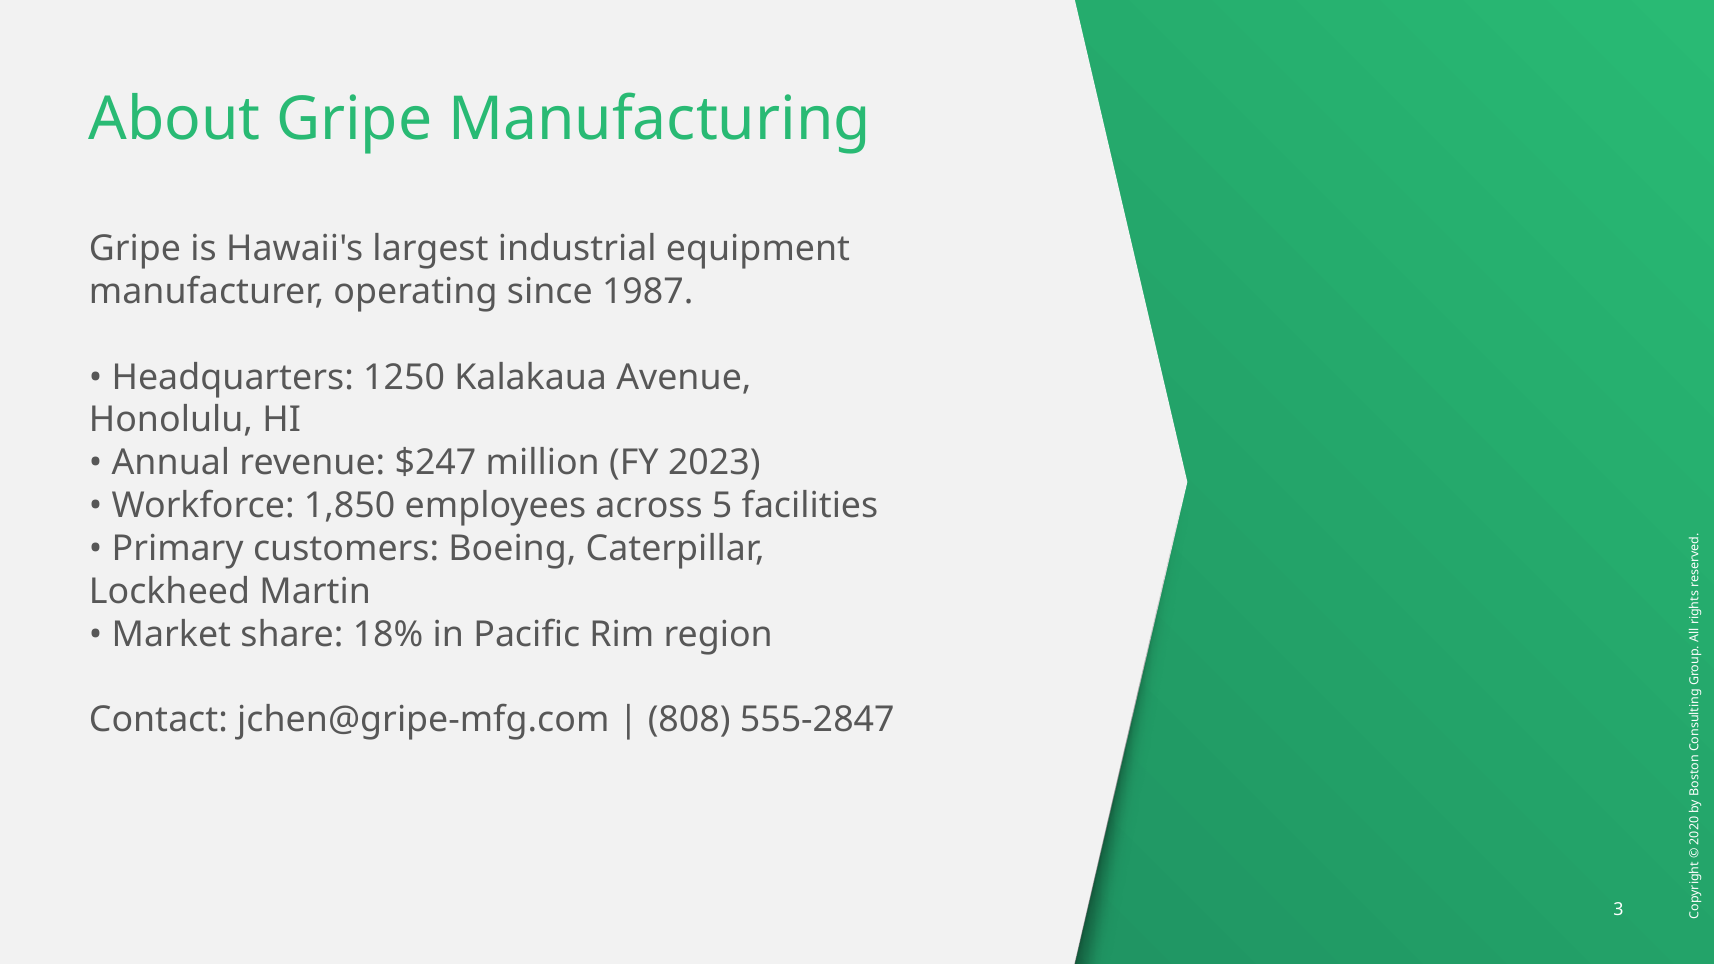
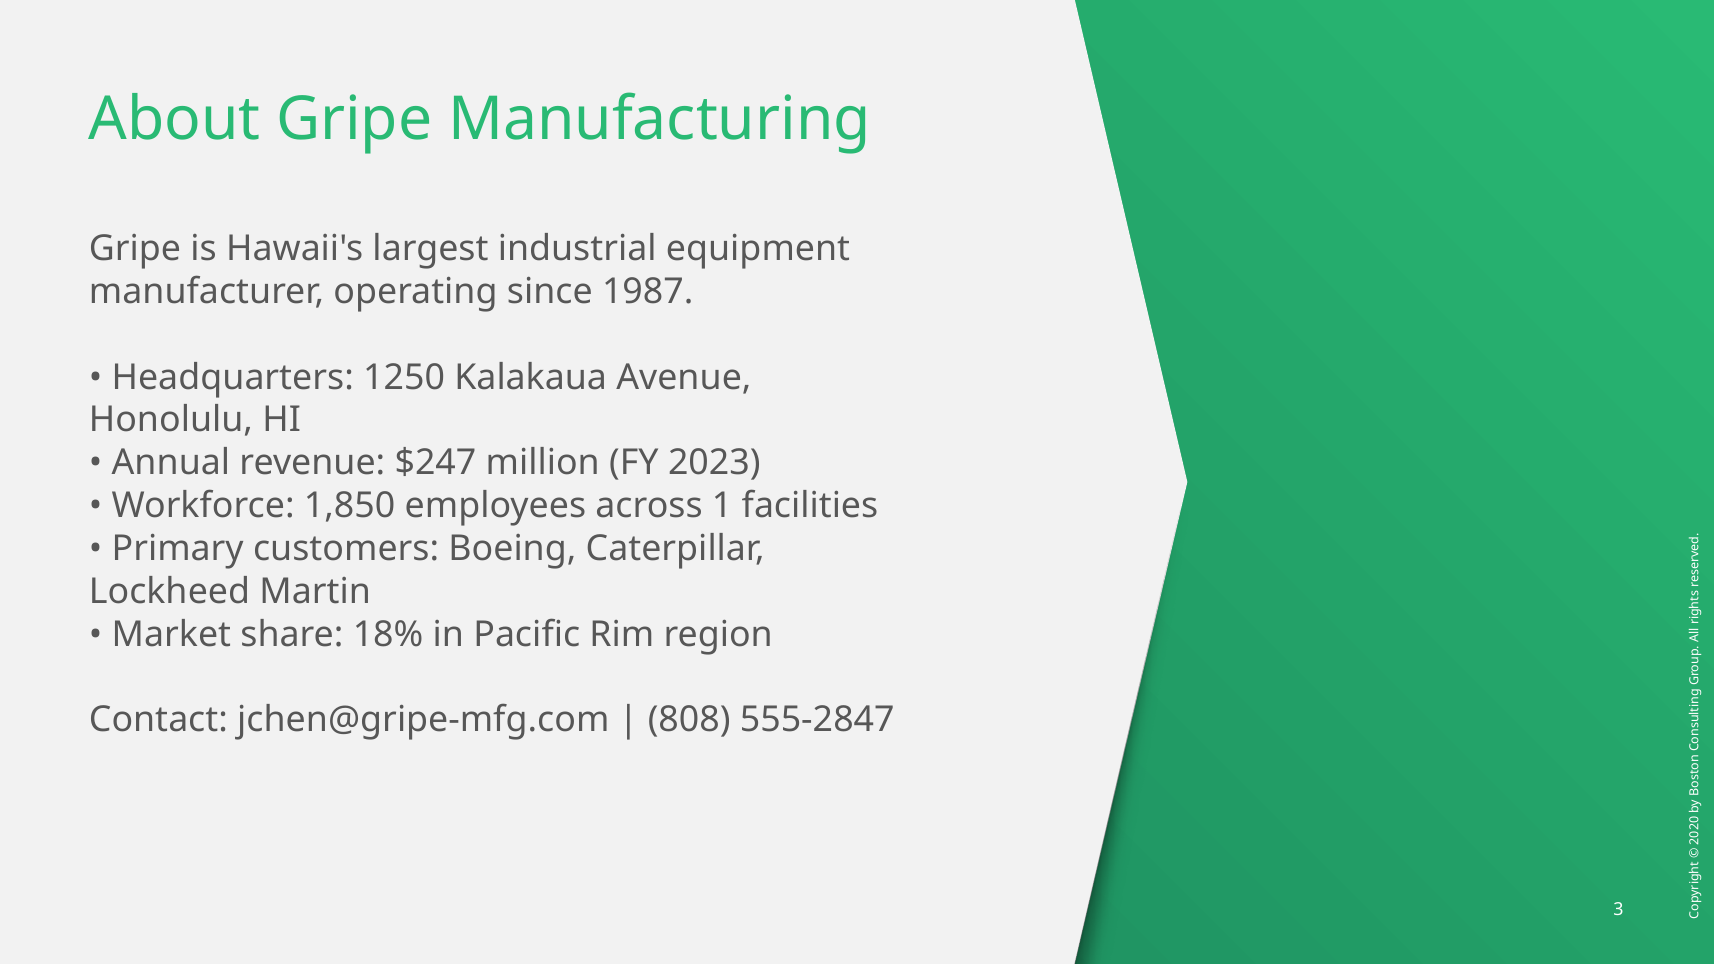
5: 5 -> 1 (722, 506)
